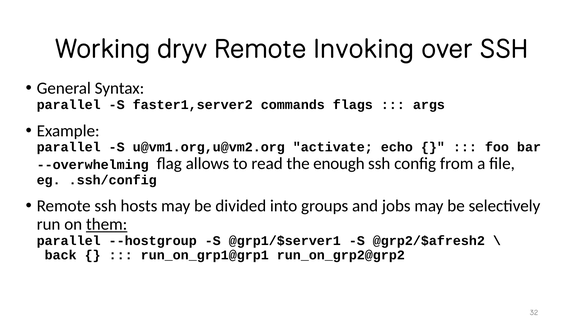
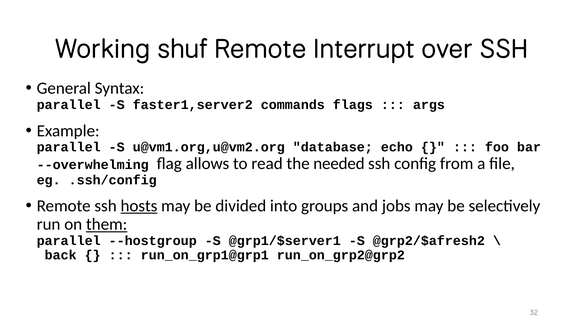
dryv: dryv -> shuf (182, 49)
Invoking: Invoking -> Interrupt (364, 49)
activate: activate -> database (333, 147)
enough: enough -> needed (339, 164)
hosts underline: none -> present (139, 206)
